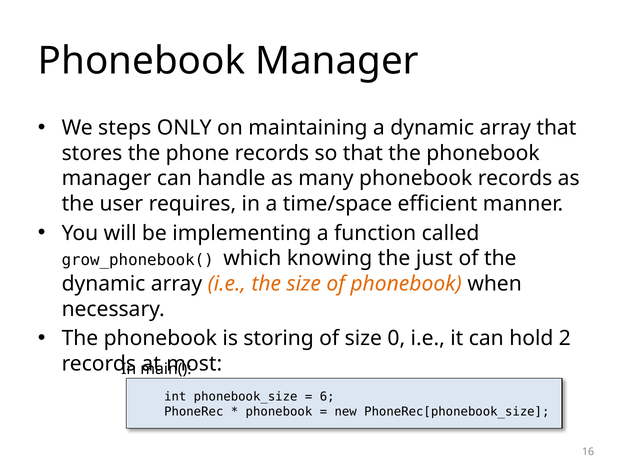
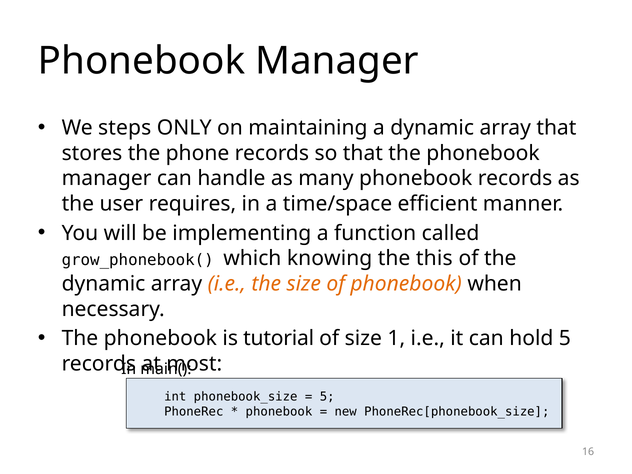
just: just -> this (434, 258)
storing: storing -> tutorial (279, 339)
0: 0 -> 1 (396, 339)
hold 2: 2 -> 5 (565, 339)
6: 6 -> 5 (327, 397)
